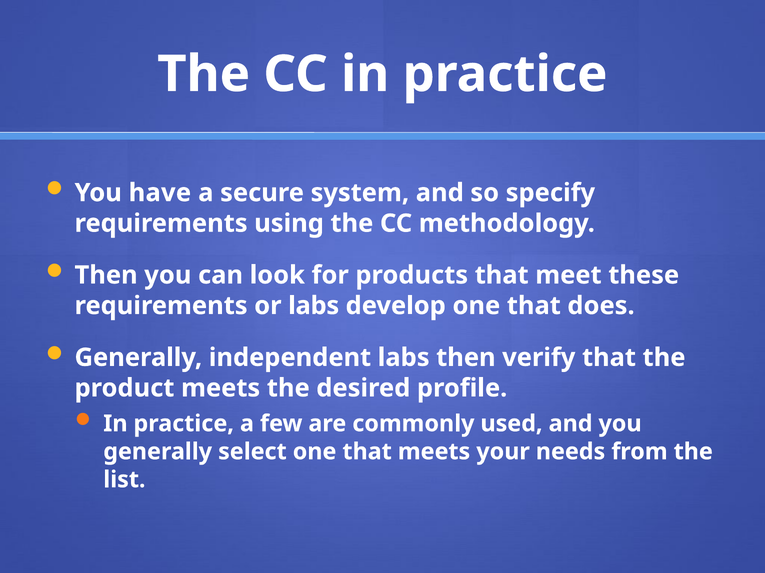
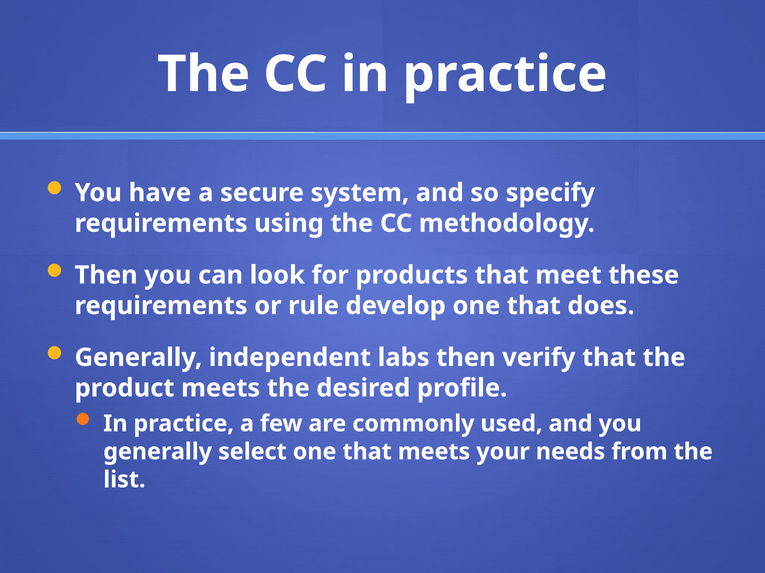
or labs: labs -> rule (314, 306)
